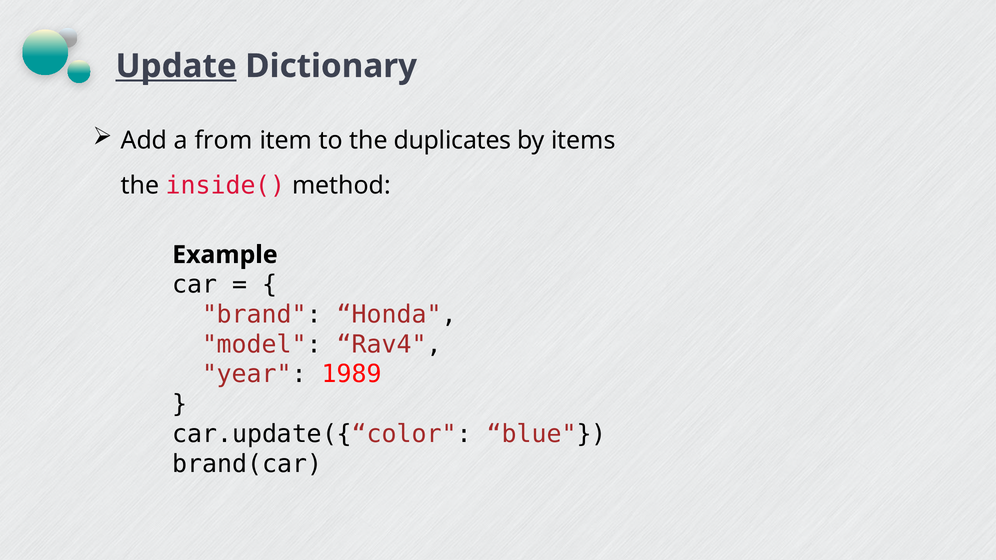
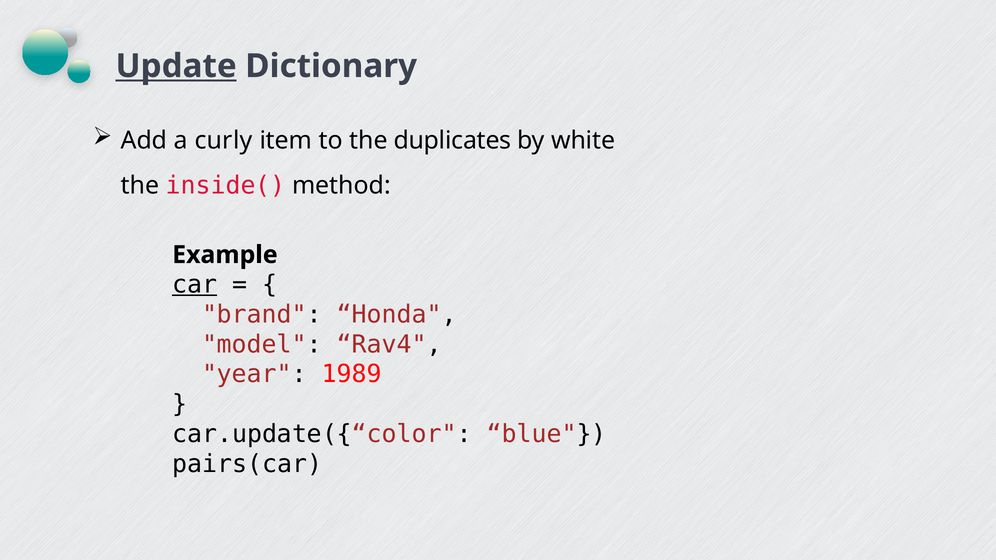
from: from -> curly (224, 141)
items: items -> white (583, 141)
car underline: none -> present (195, 285)
brand(car: brand(car -> pairs(car (247, 464)
